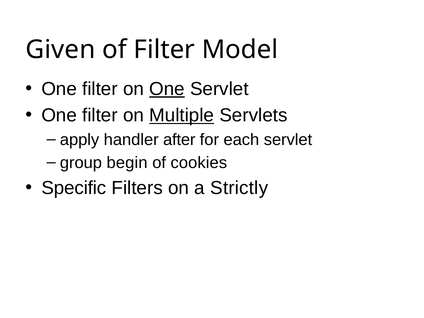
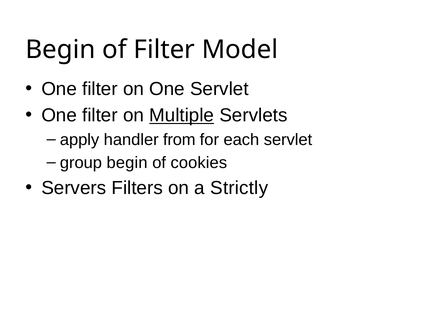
Given: Given -> Begin (60, 50)
One underline: present -> none (167, 89)
after: after -> from (179, 140)
Specific: Specific -> Servers (74, 188)
